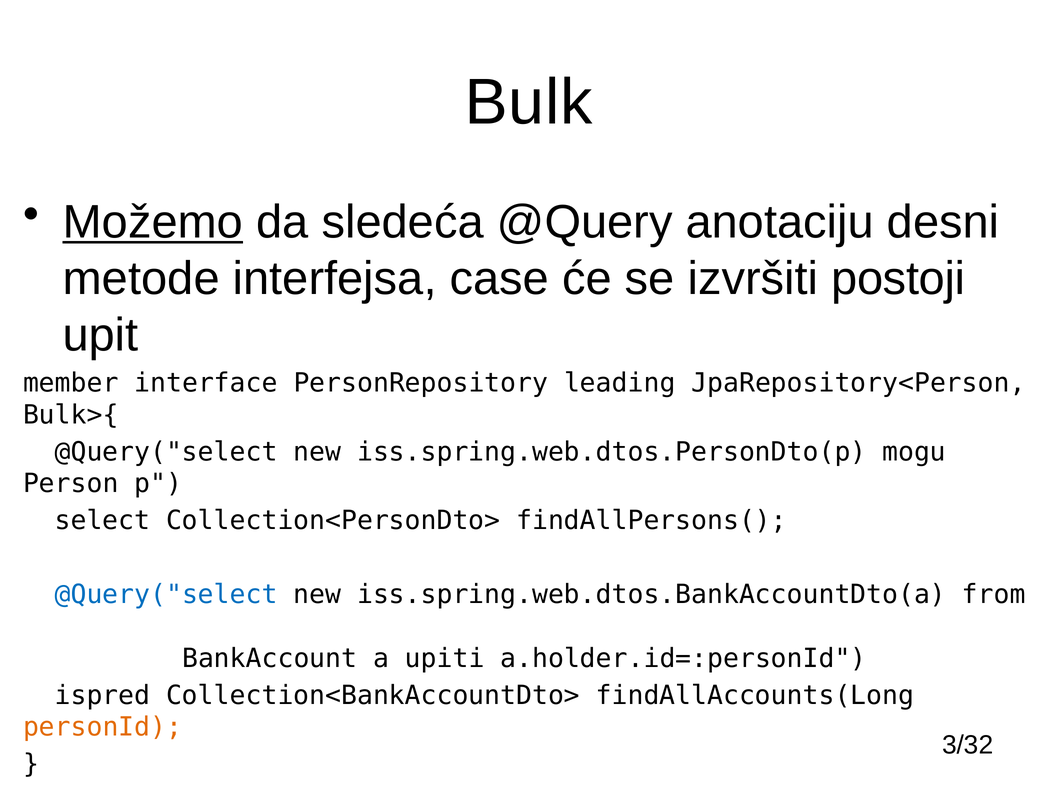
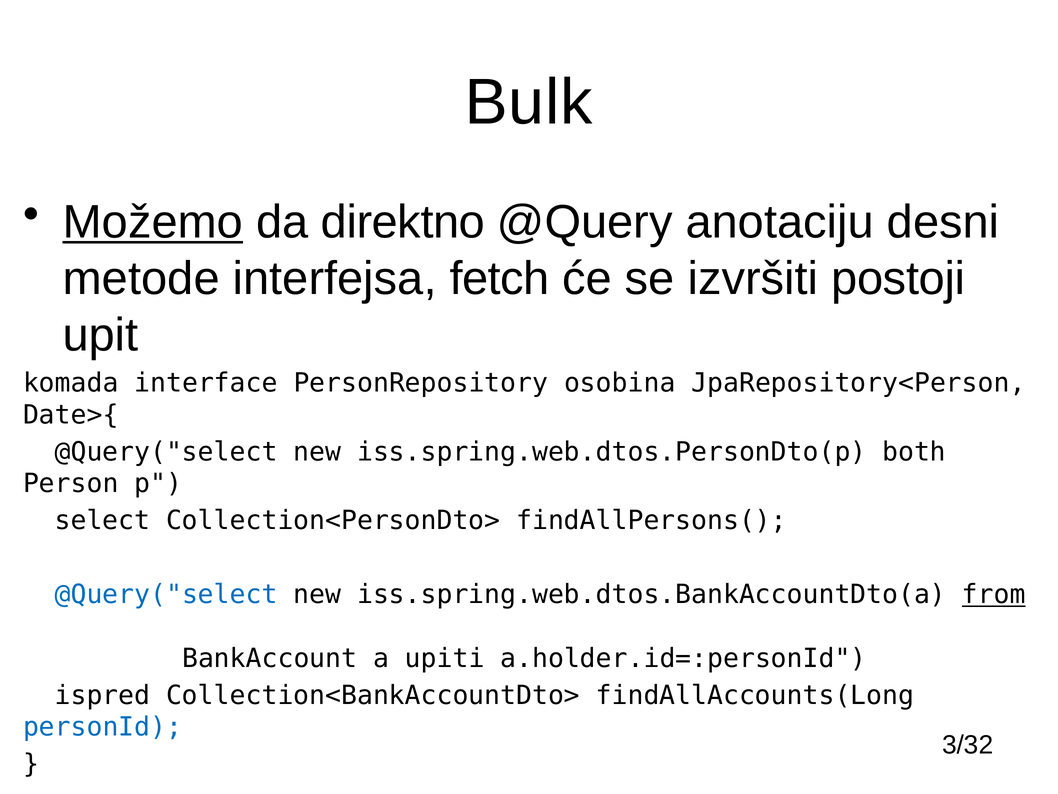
sledeća: sledeća -> direktno (403, 222)
case: case -> fetch (500, 278)
member: member -> komada (71, 383)
leading: leading -> osobina (620, 383)
Bulk>{: Bulk>{ -> Date>{ (71, 415)
mogu: mogu -> both (914, 452)
from underline: none -> present (994, 594)
personId colour: orange -> blue (103, 727)
